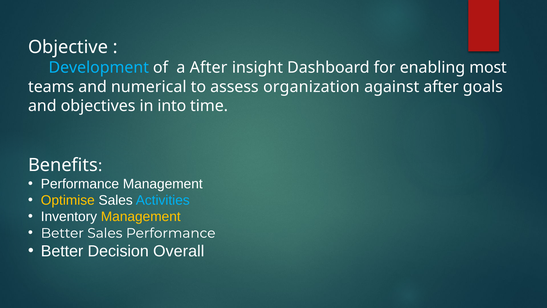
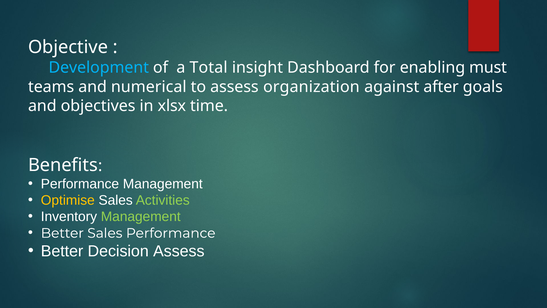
a After: After -> Total (209, 68)
most: most -> must (488, 68)
into: into -> xlsx (172, 106)
Activities colour: light blue -> light green (163, 200)
Management colour: yellow -> light green (141, 217)
Decision Overall: Overall -> Assess (179, 251)
